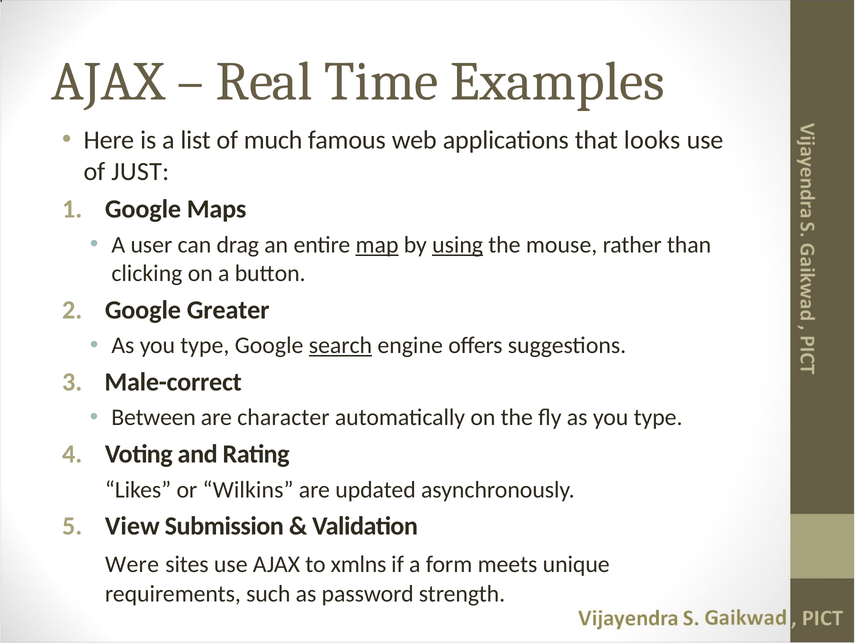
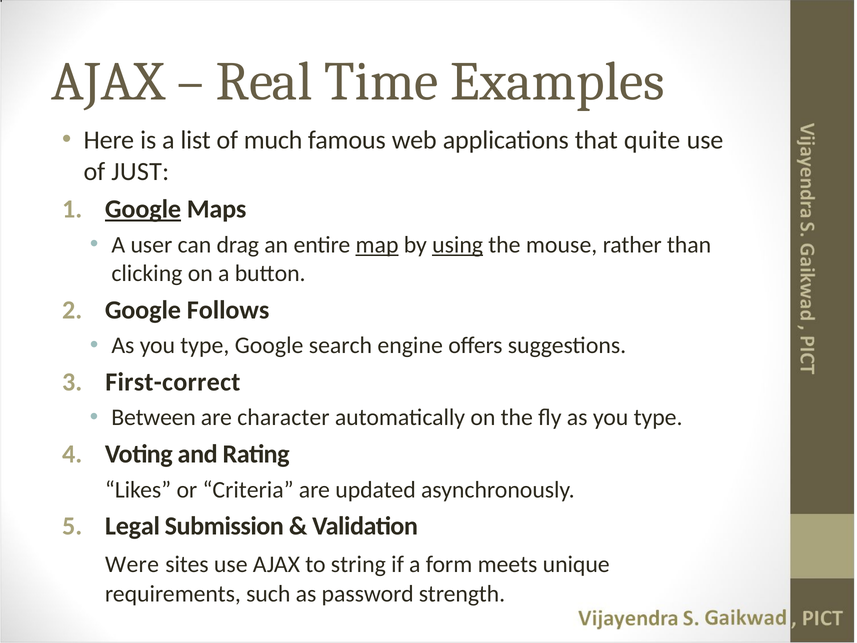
looks: looks -> quite (652, 140)
Google underline: none -> present (143, 209)
Greater: Greater -> Follows (228, 310)
search underline: present -> none (340, 345)
Male-correct: Male-correct -> First-correct (173, 382)
Wilkins: Wilkins -> Criteria (248, 490)
View: View -> Legal (132, 526)
xmlns: xmlns -> string (358, 564)
